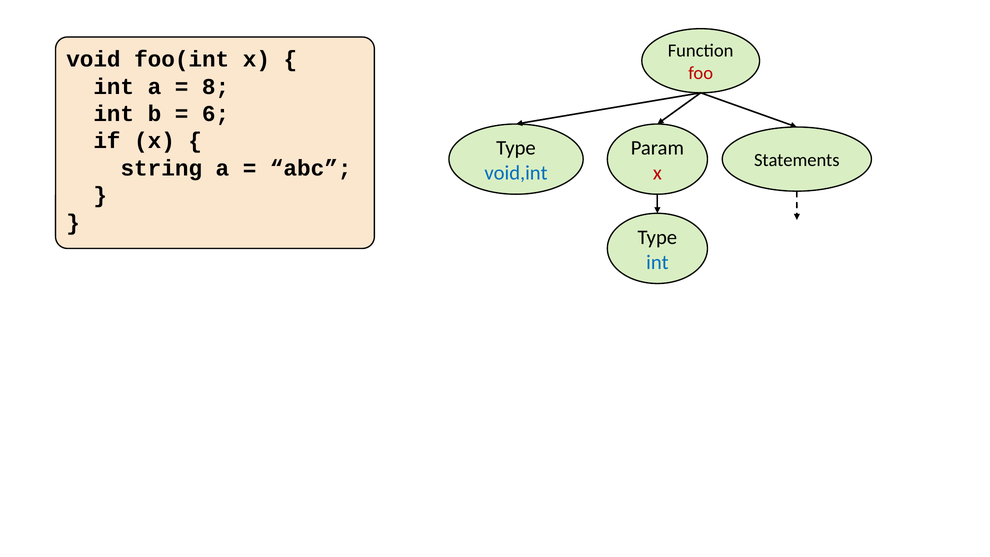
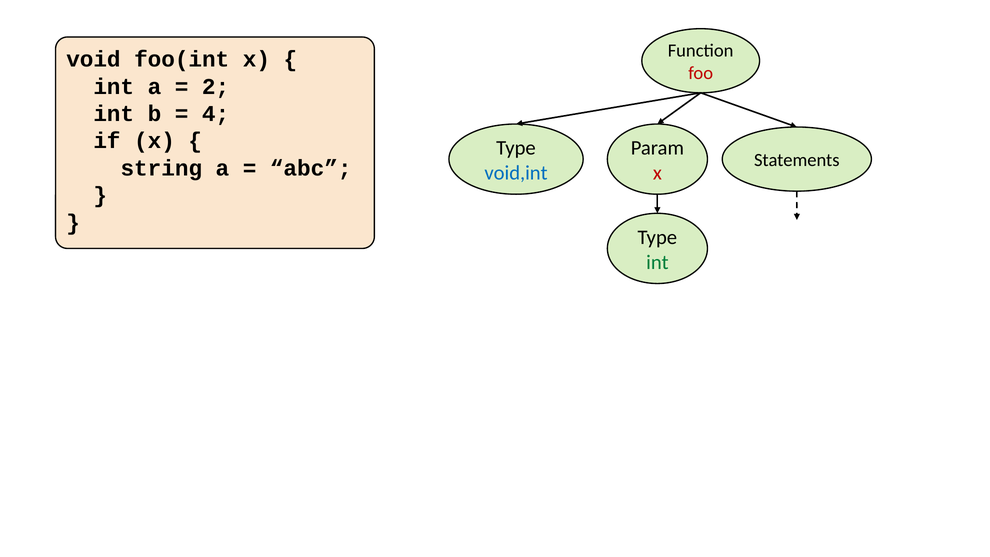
8: 8 -> 2 (216, 87)
6: 6 -> 4 (216, 114)
int colour: blue -> green (657, 262)
